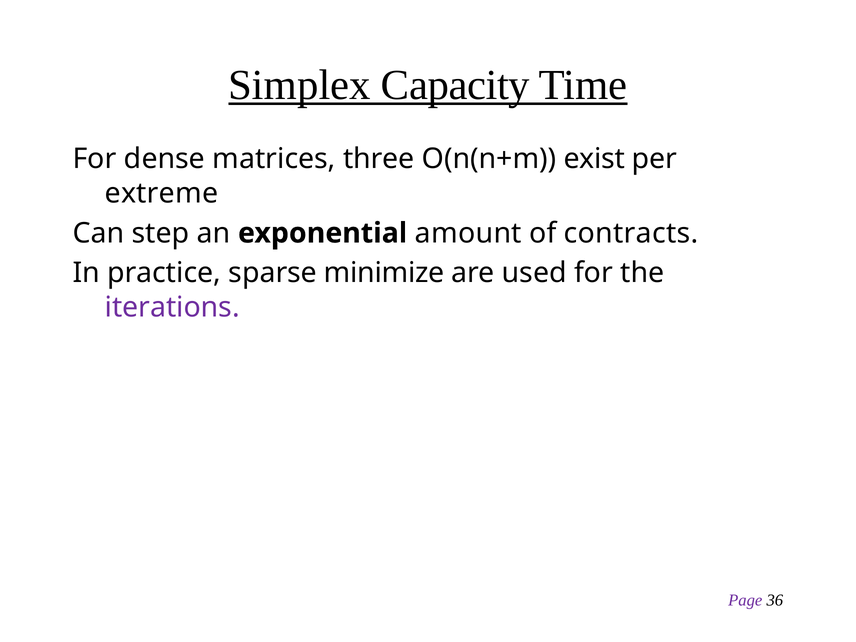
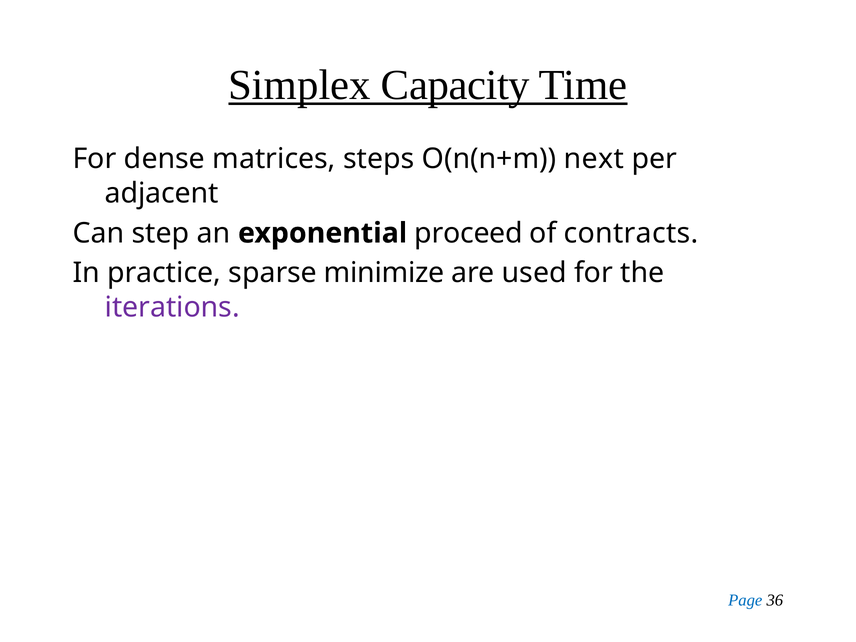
three: three -> steps (379, 159)
exist: exist -> next (594, 159)
extreme: extreme -> adjacent (162, 193)
amount: amount -> proceed (469, 233)
Page colour: purple -> blue (745, 600)
